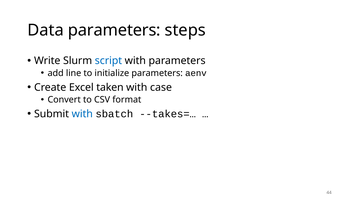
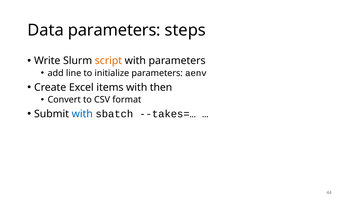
script colour: blue -> orange (108, 61)
taken: taken -> items (110, 87)
case: case -> then (161, 87)
